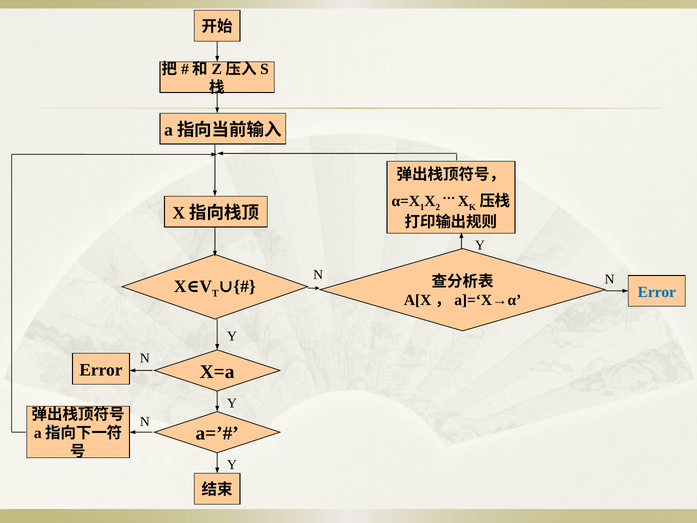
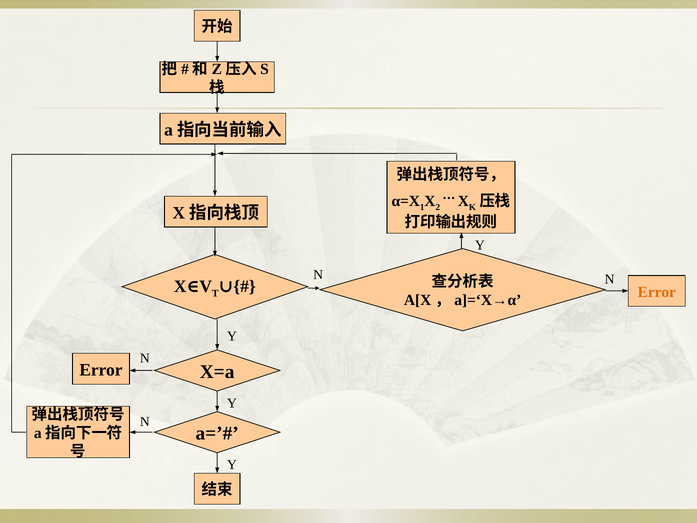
Error colour: blue -> orange (657, 292)
